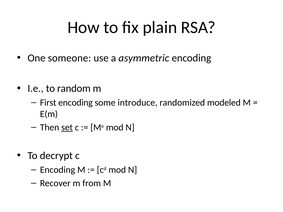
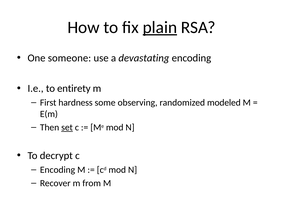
plain underline: none -> present (160, 27)
asymmetric: asymmetric -> devastating (144, 58)
random: random -> entirety (74, 89)
First encoding: encoding -> hardness (76, 103)
introduce: introduce -> observing (138, 103)
